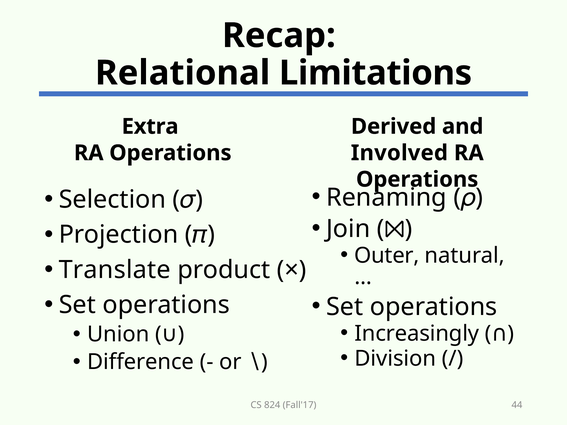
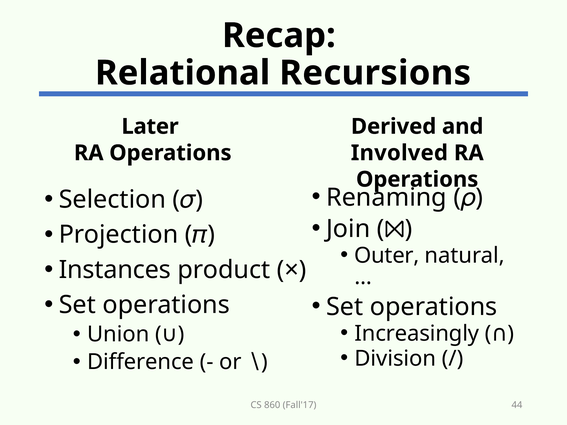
Limitations: Limitations -> Recursions (375, 73)
Extra: Extra -> Later (150, 127)
Translate: Translate -> Instances (115, 270)
824: 824 -> 860 (272, 405)
